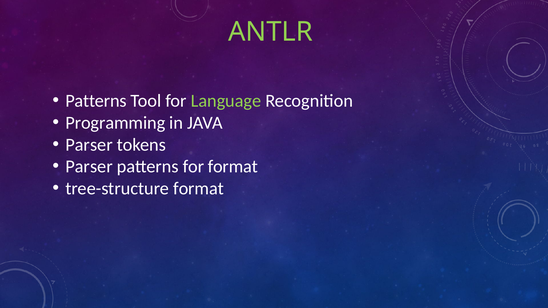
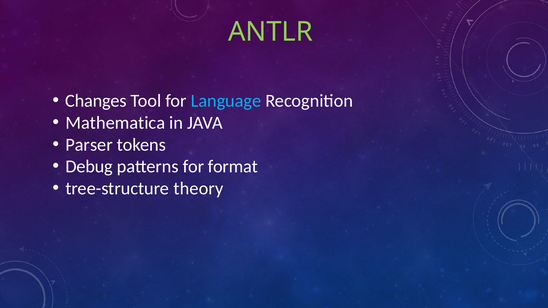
Patterns: Patterns -> Changes (96, 101)
Language colour: light green -> light blue (226, 101)
Programming: Programming -> Mathematica (115, 123)
Parser: Parser -> Debug (89, 167)
tree-structure format: format -> theory (198, 189)
